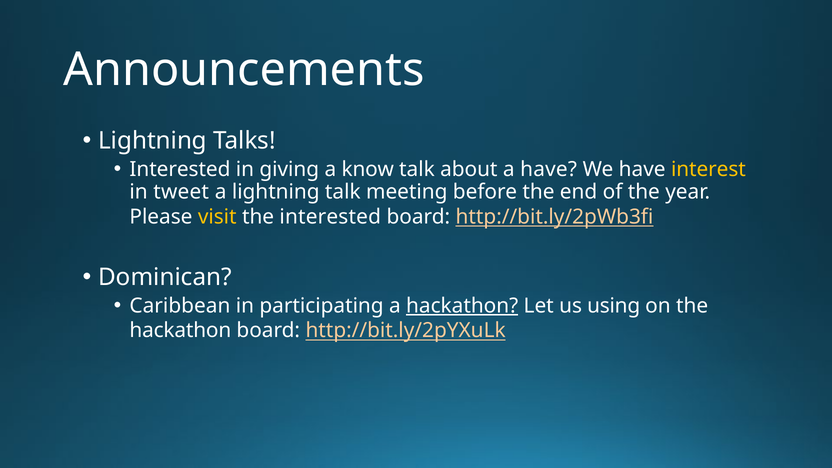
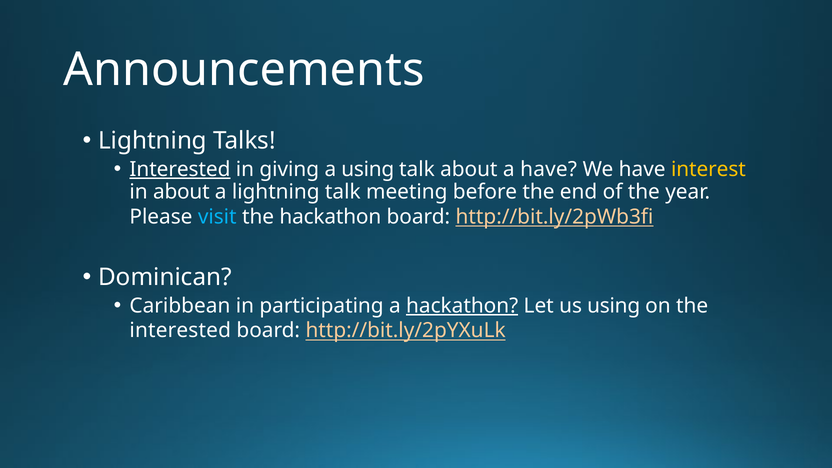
Interested underline: none -> present (180, 169)
a know: know -> using (368, 169)
in tweet: tweet -> about (181, 192)
visit colour: yellow -> light blue (217, 217)
the interested: interested -> hackathon (330, 217)
hackathon: hackathon -> interested (180, 331)
